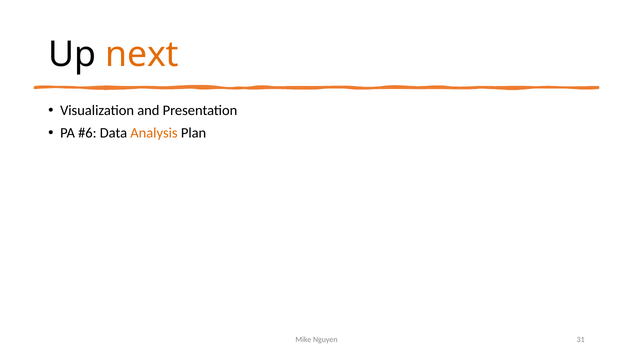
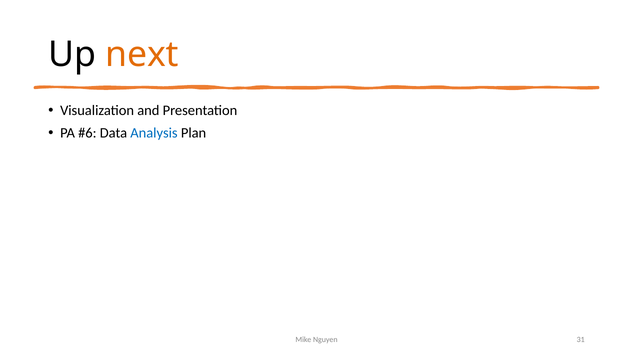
Analysis colour: orange -> blue (154, 133)
